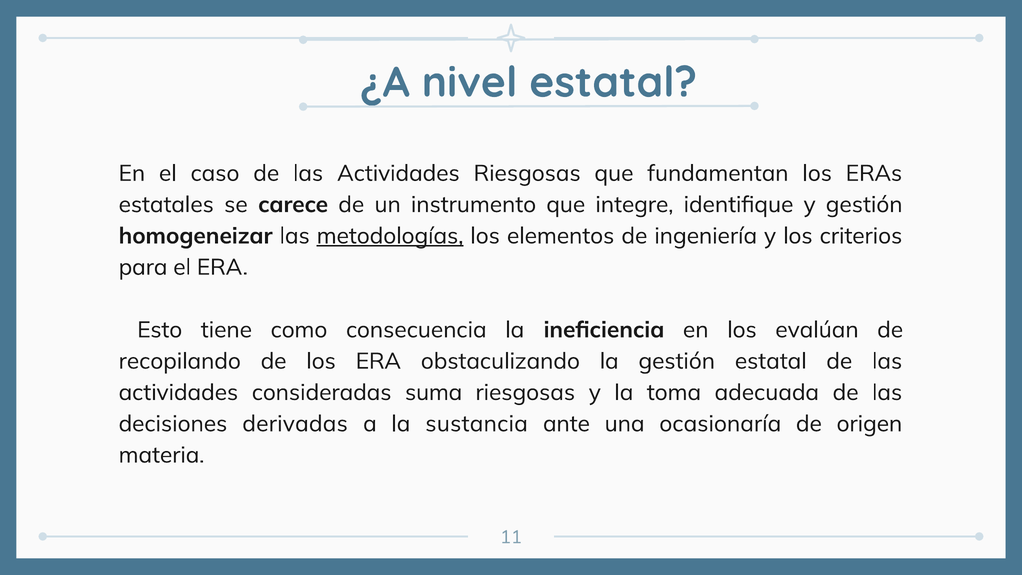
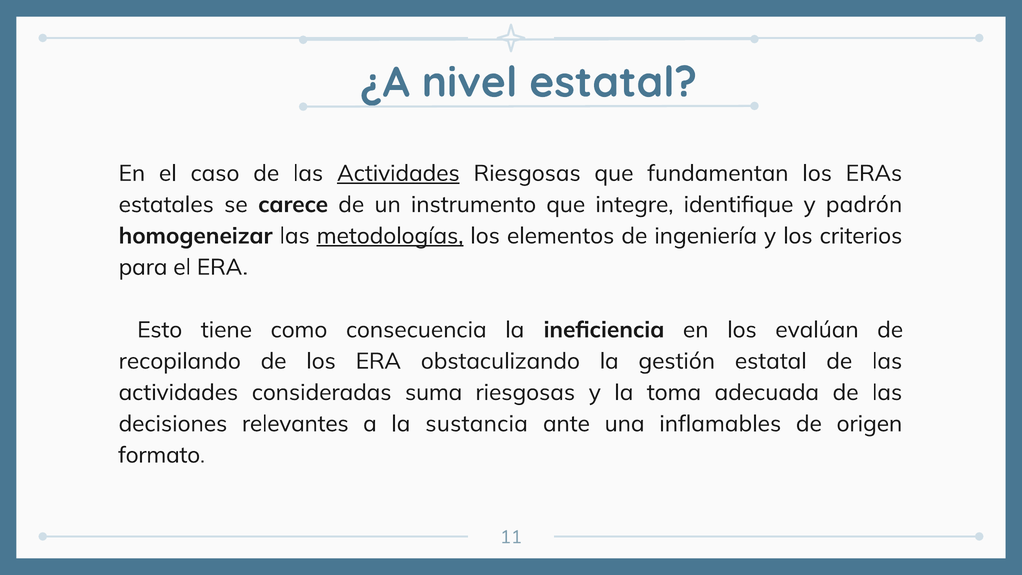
Actividades underline: none -> present (398, 173)
y gestión: gestión -> padrón (864, 205)
derivadas: derivadas -> relevantes (295, 424)
ocasionaría: ocasionaría -> inflamables (720, 424)
materia: materia -> formato (162, 455)
